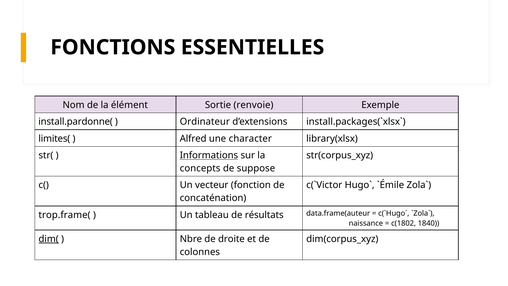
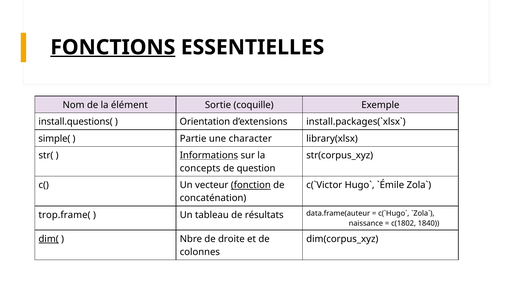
FONCTIONS underline: none -> present (113, 47)
renvoie: renvoie -> coquille (254, 105)
install.pardonne(: install.pardonne( -> install.questions( (76, 122)
Ordinateur: Ordinateur -> Orientation (205, 122)
limites(: limites( -> simple( (54, 138)
Alfred: Alfred -> Partie (193, 138)
suppose: suppose -> question (256, 168)
fonction underline: none -> present (251, 185)
